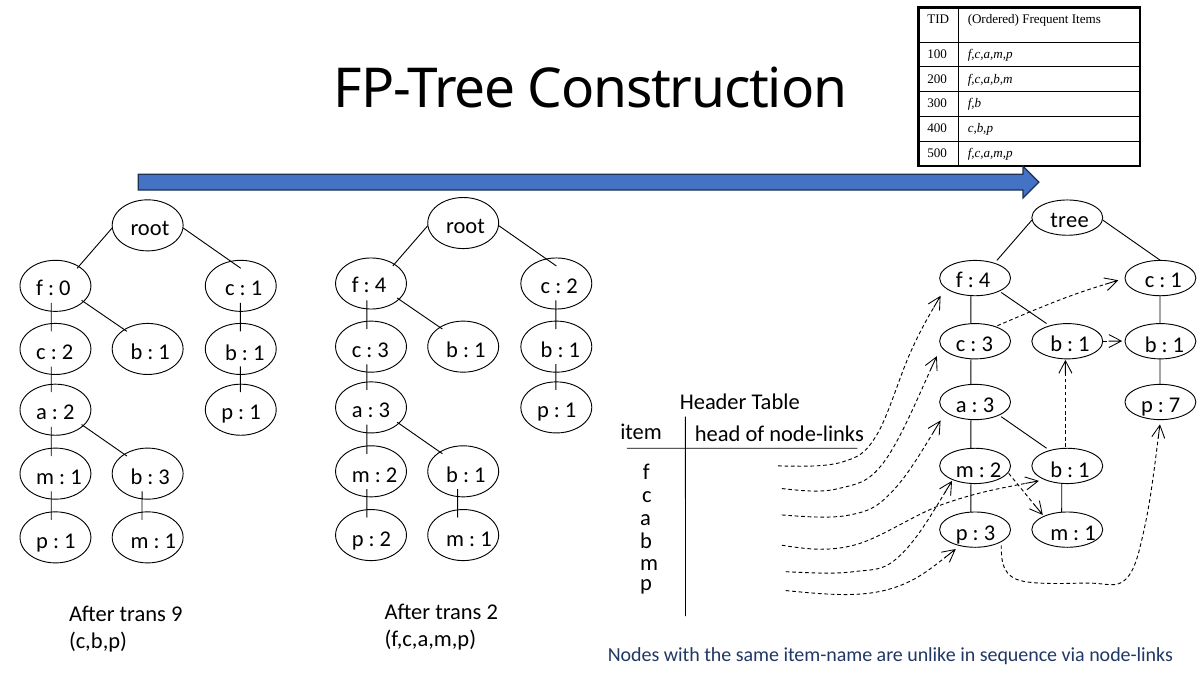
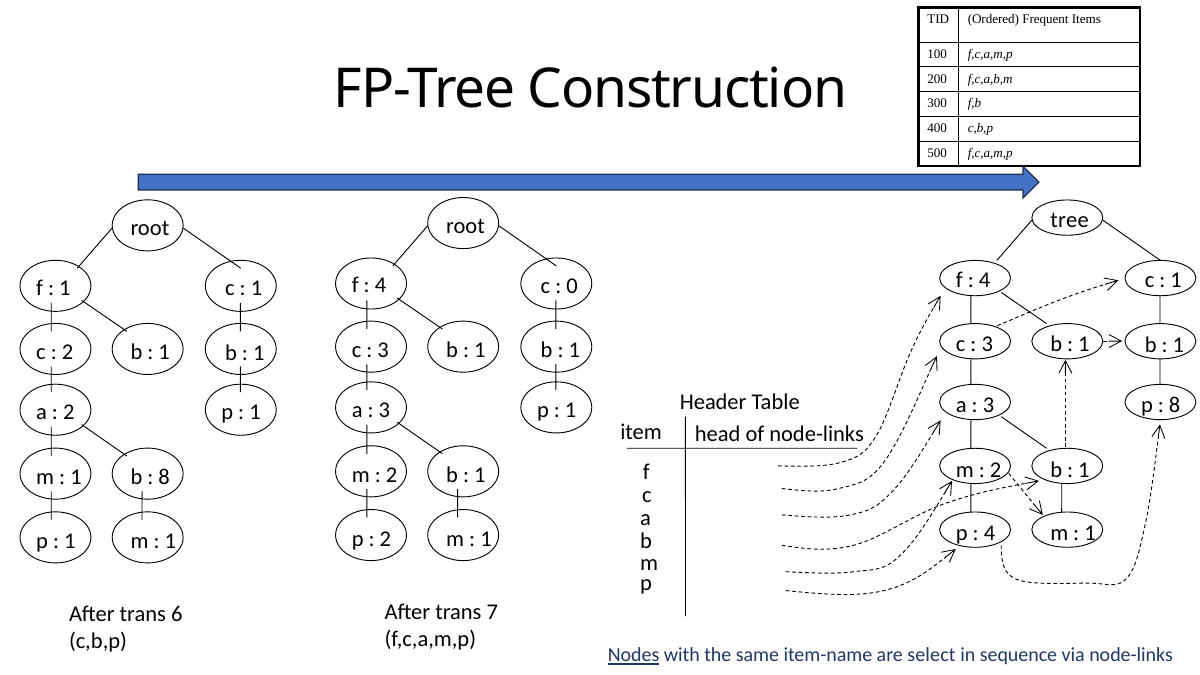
2: 2 -> 0 (572, 286)
0: 0 -> 1 (65, 288)
7: 7 -> 8 (1175, 405)
3: 3 -> 8 (164, 477)
3: 3 -> 4 (989, 533)
trans 2: 2 -> 7 (492, 612)
9: 9 -> 6 (177, 614)
Nodes underline: none -> present (634, 655)
unlike: unlike -> select (932, 655)
